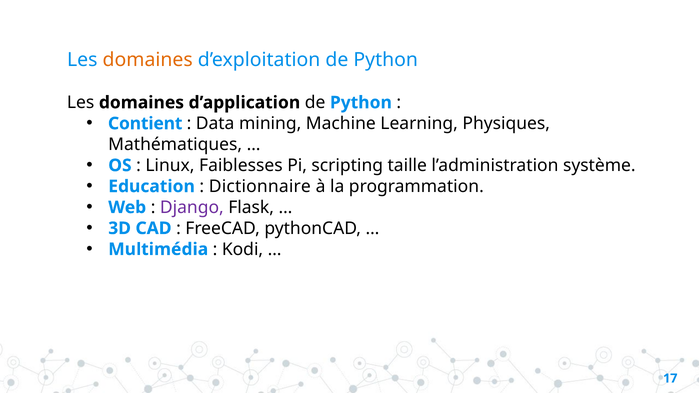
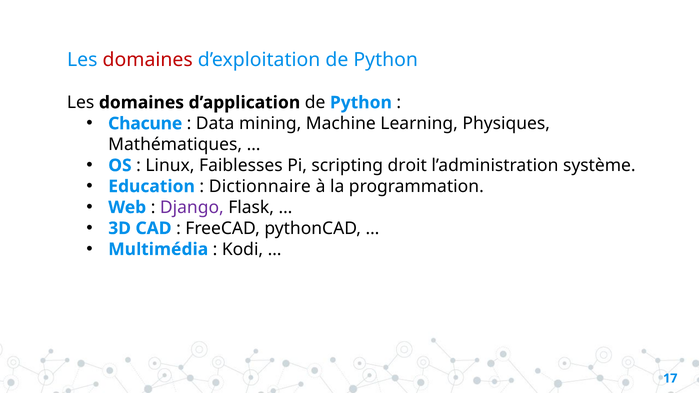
domaines colour: orange -> red (148, 60)
Contient: Contient -> Chacune (145, 124)
taille: taille -> droit (407, 166)
